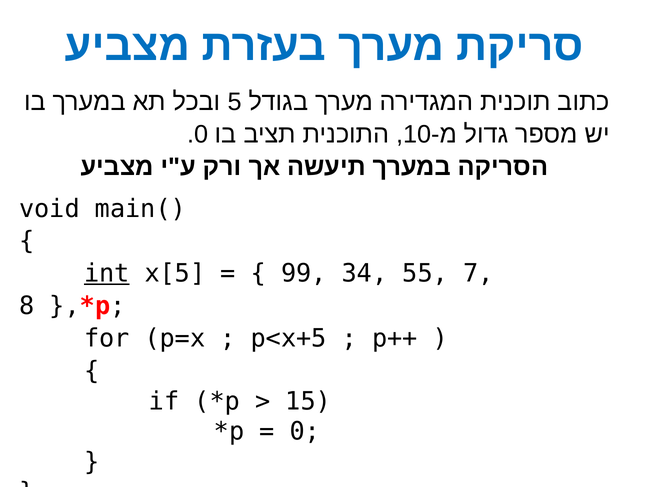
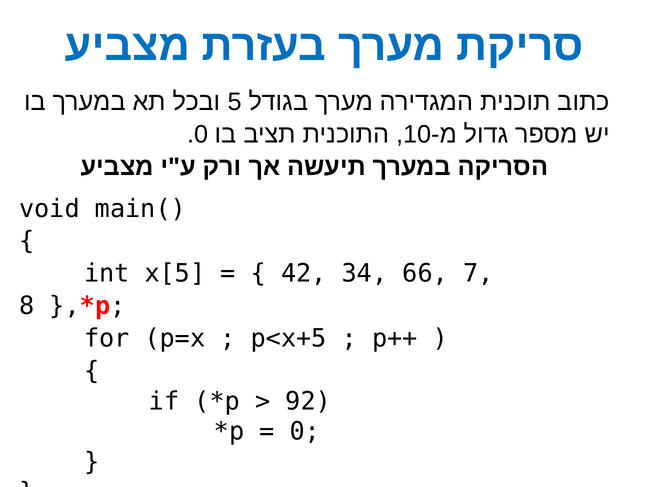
int underline: present -> none (107, 273)
99: 99 -> 42 (304, 273)
55: 55 -> 66 (425, 273)
15: 15 -> 92 (308, 401)
